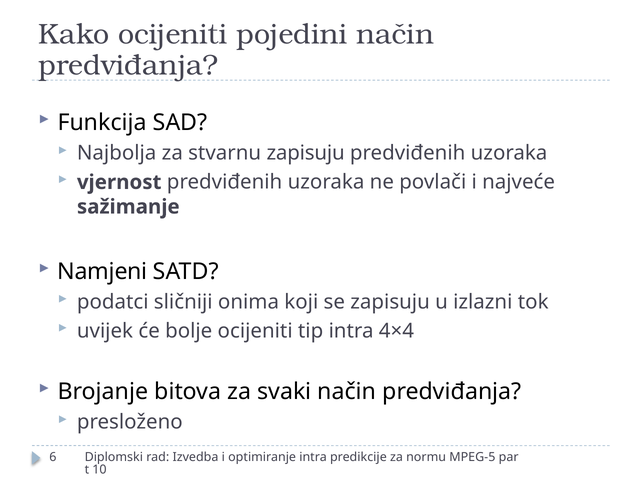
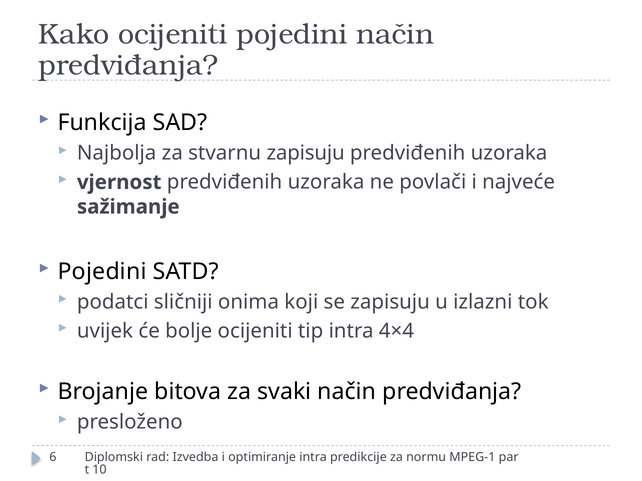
Namjeni: Namjeni -> Pojedini (102, 272)
MPEG-5: MPEG-5 -> MPEG-1 (472, 458)
